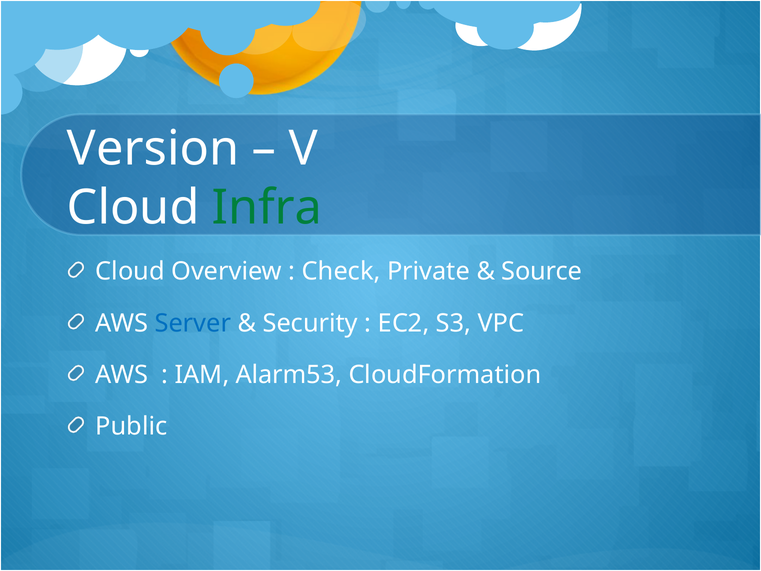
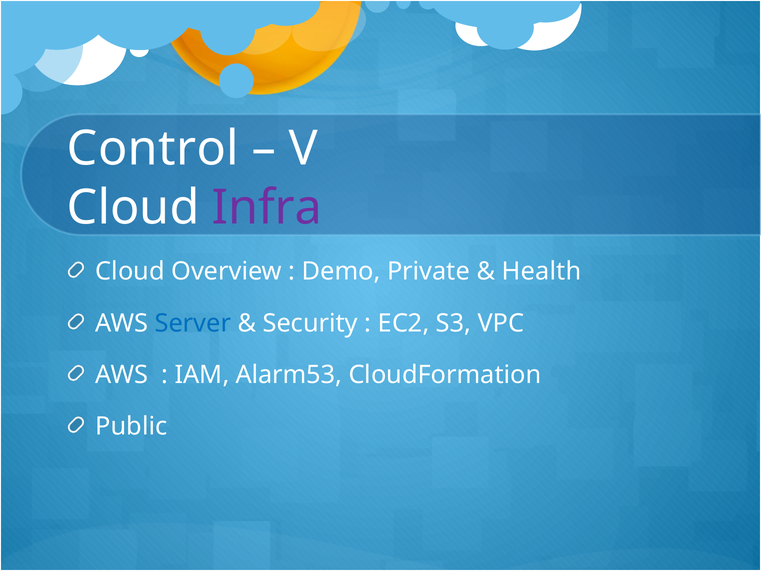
Version: Version -> Control (153, 149)
Infra colour: green -> purple (267, 208)
Check: Check -> Demo (341, 271)
Source: Source -> Health (542, 271)
